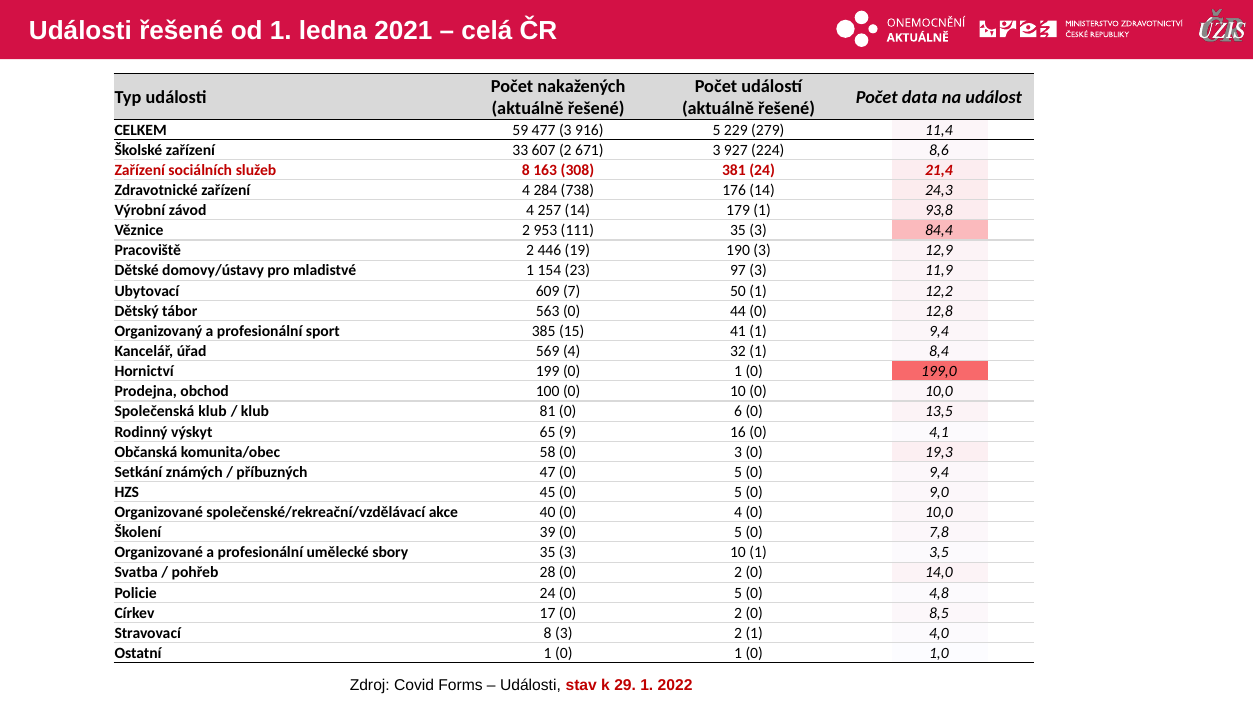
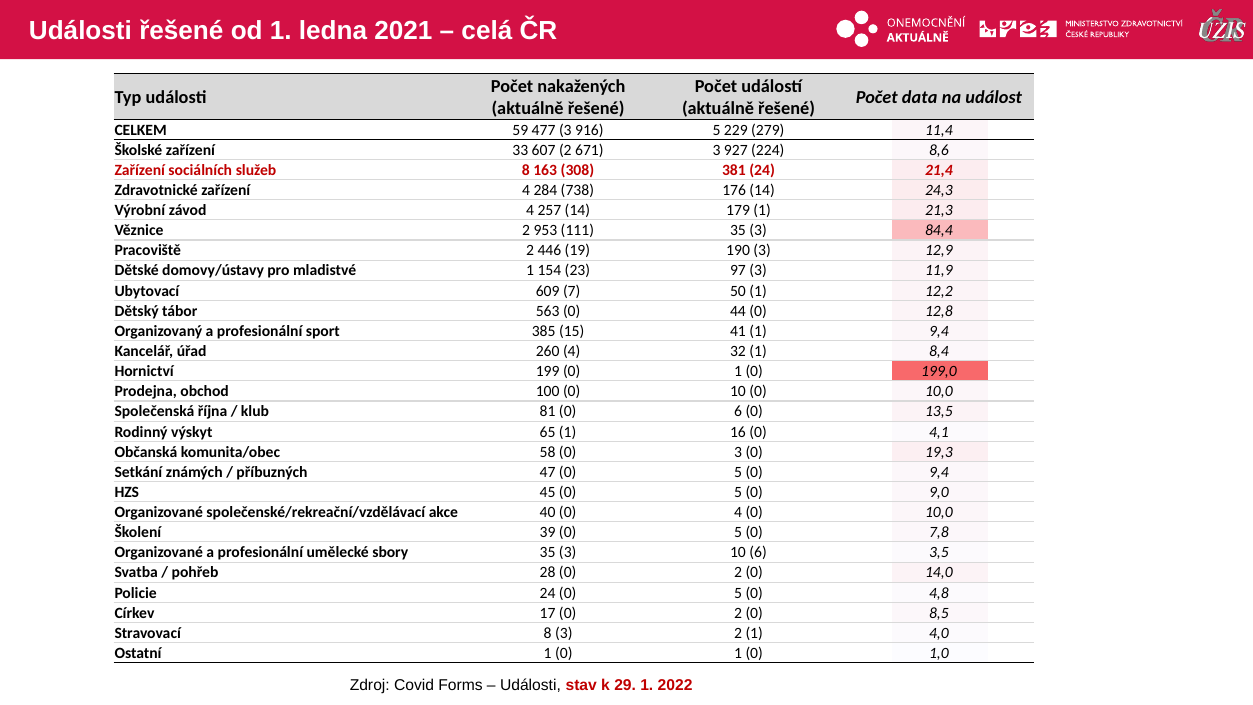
93,8: 93,8 -> 21,3 (939, 210)
569: 569 -> 260 (548, 351)
Společenská klub: klub -> října (213, 412)
65 9: 9 -> 1 (568, 432)
10 1: 1 -> 6 (758, 553)
